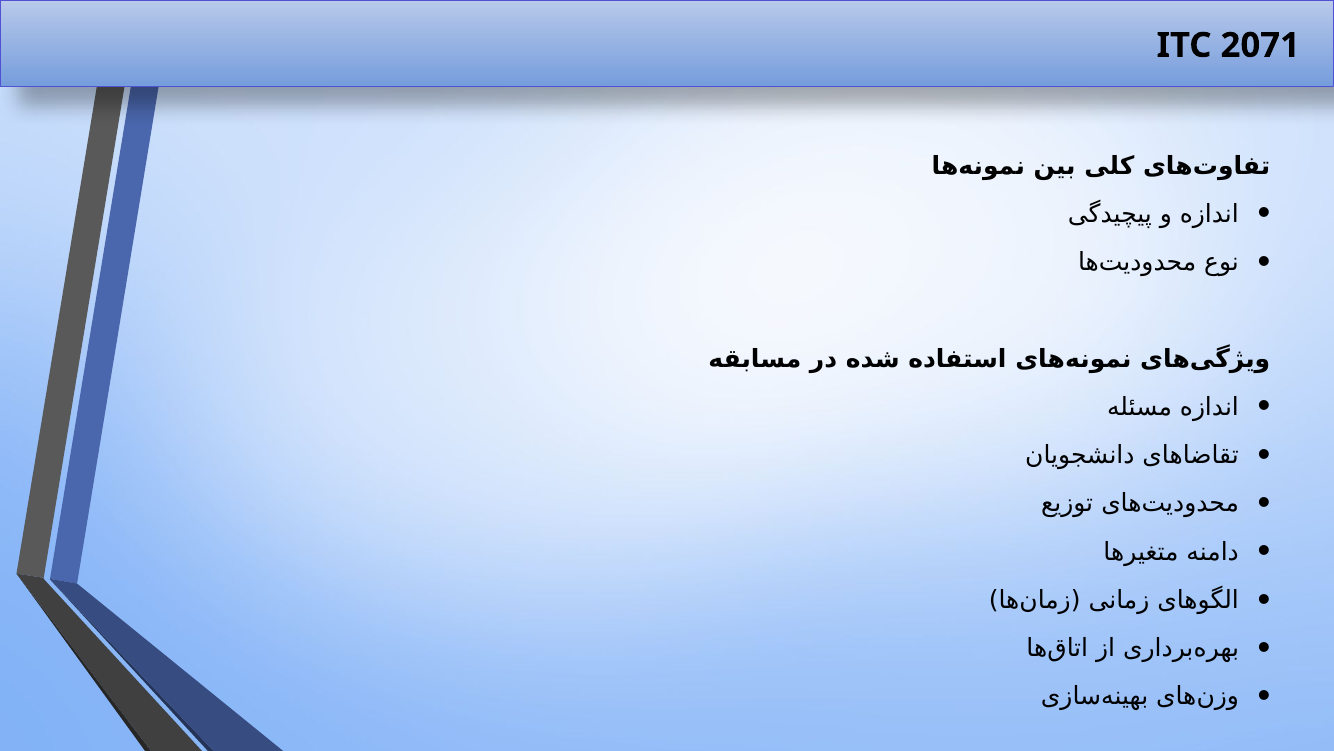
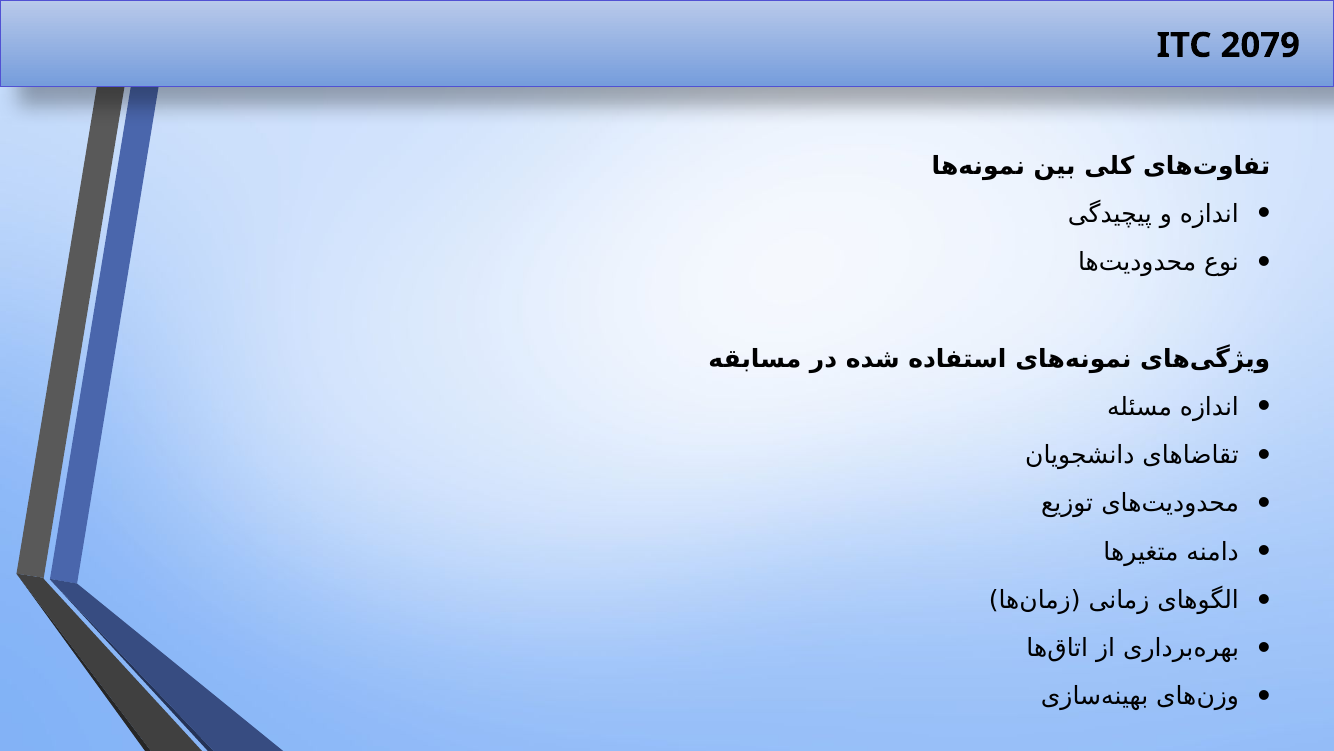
2071: 2071 -> 2079 (1260, 45)
